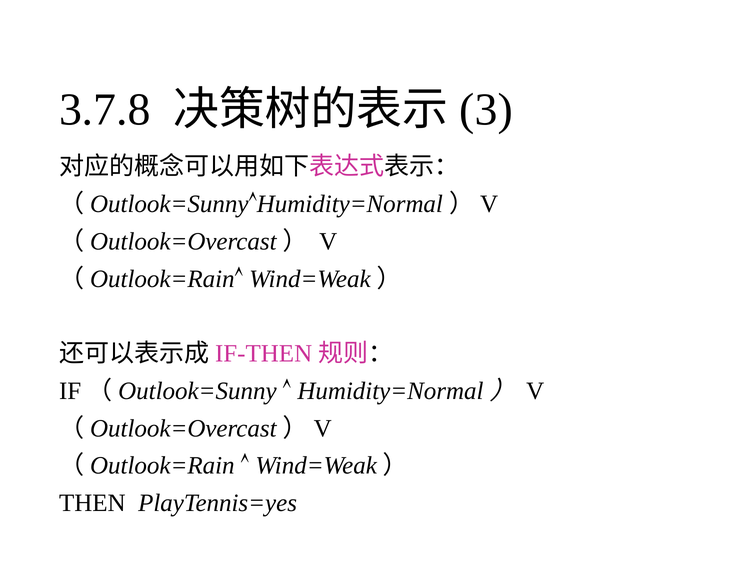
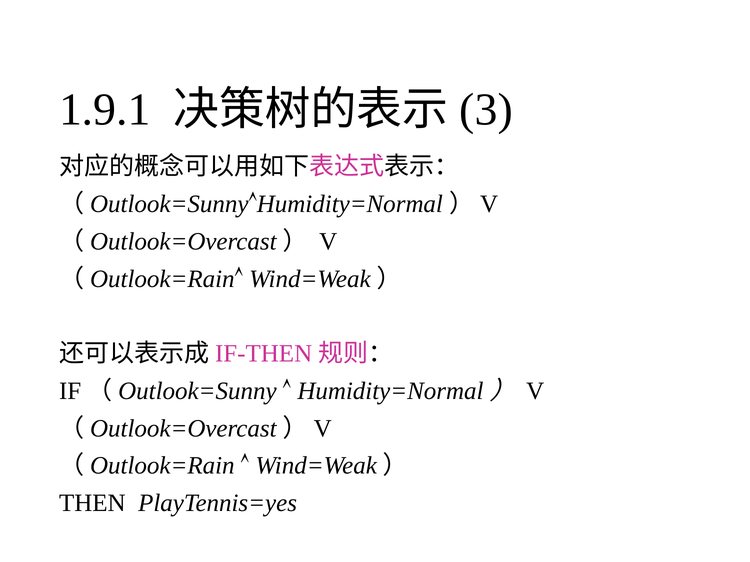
3.7.8: 3.7.8 -> 1.9.1 (105, 110)
